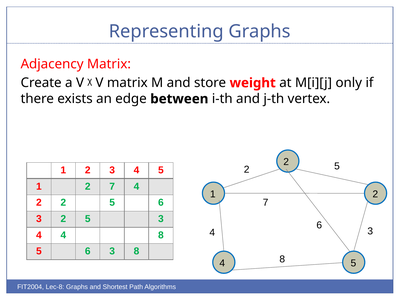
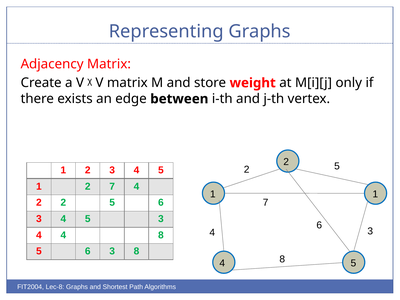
2: 2 -> 1 (375, 194)
2: 2 -> 4 (63, 219)
